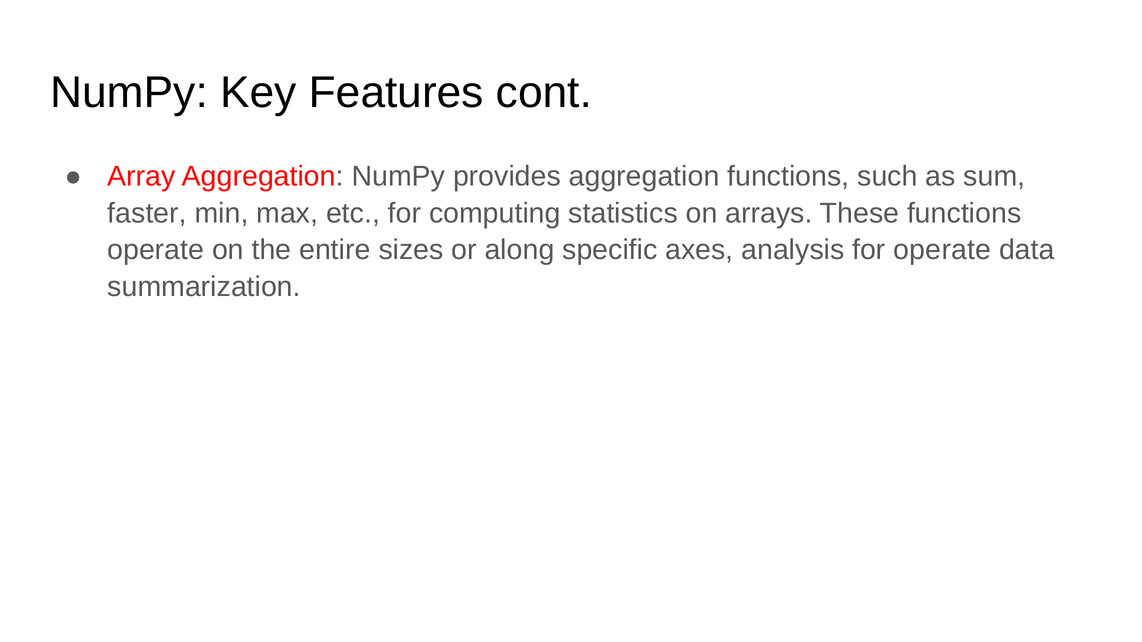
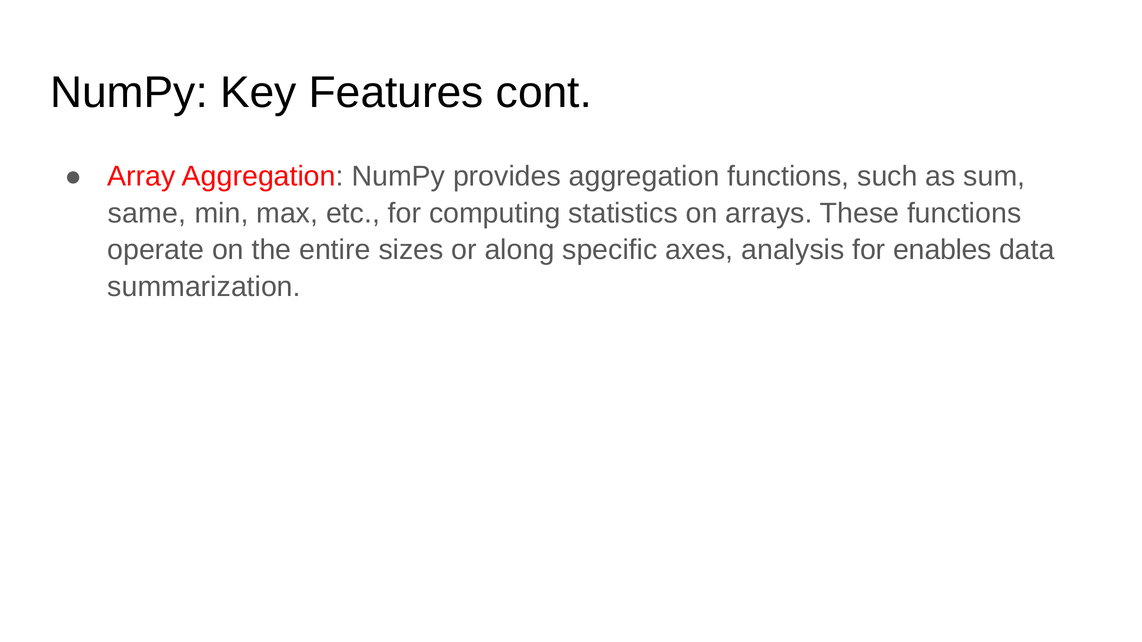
faster: faster -> same (147, 213)
for operate: operate -> enables (943, 250)
